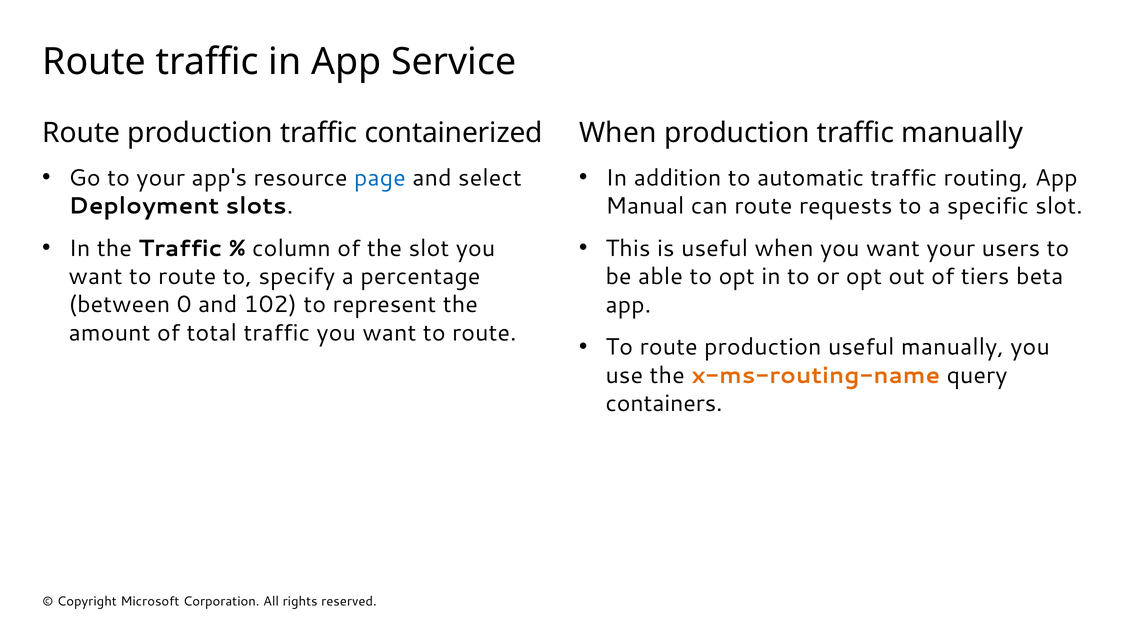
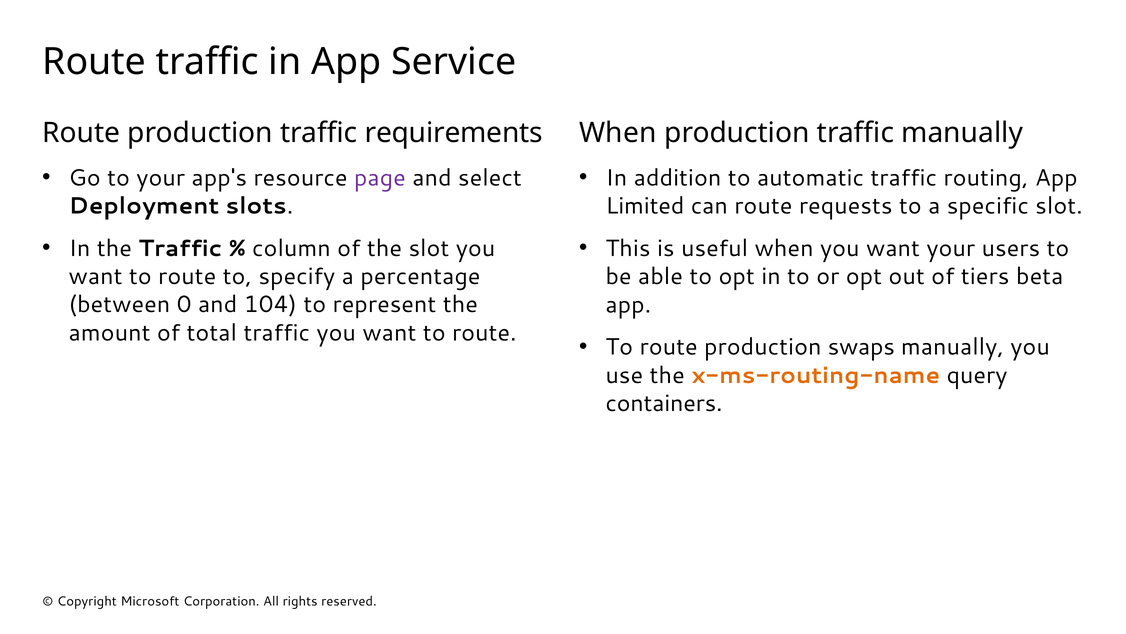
containerized: containerized -> requirements (454, 133)
page colour: blue -> purple (380, 178)
Manual: Manual -> Limited (645, 206)
102: 102 -> 104 (270, 304)
production useful: useful -> swaps (861, 347)
